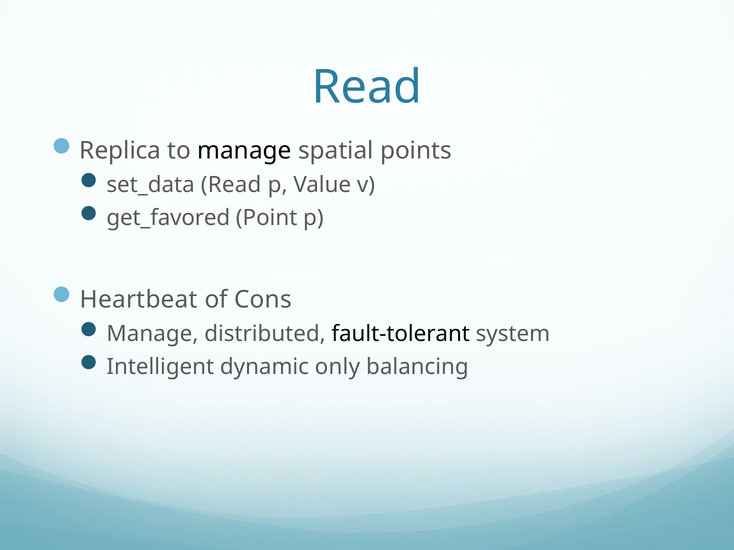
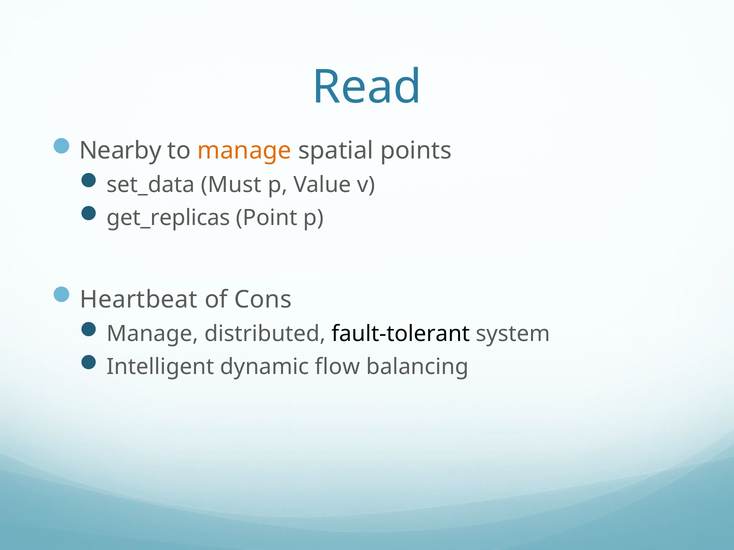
Replica: Replica -> Nearby (120, 151)
manage colour: black -> orange (245, 151)
set_data Read: Read -> Must (231, 185)
get_favored: get_favored -> get_replicas (168, 218)
only: only -> flow (337, 367)
